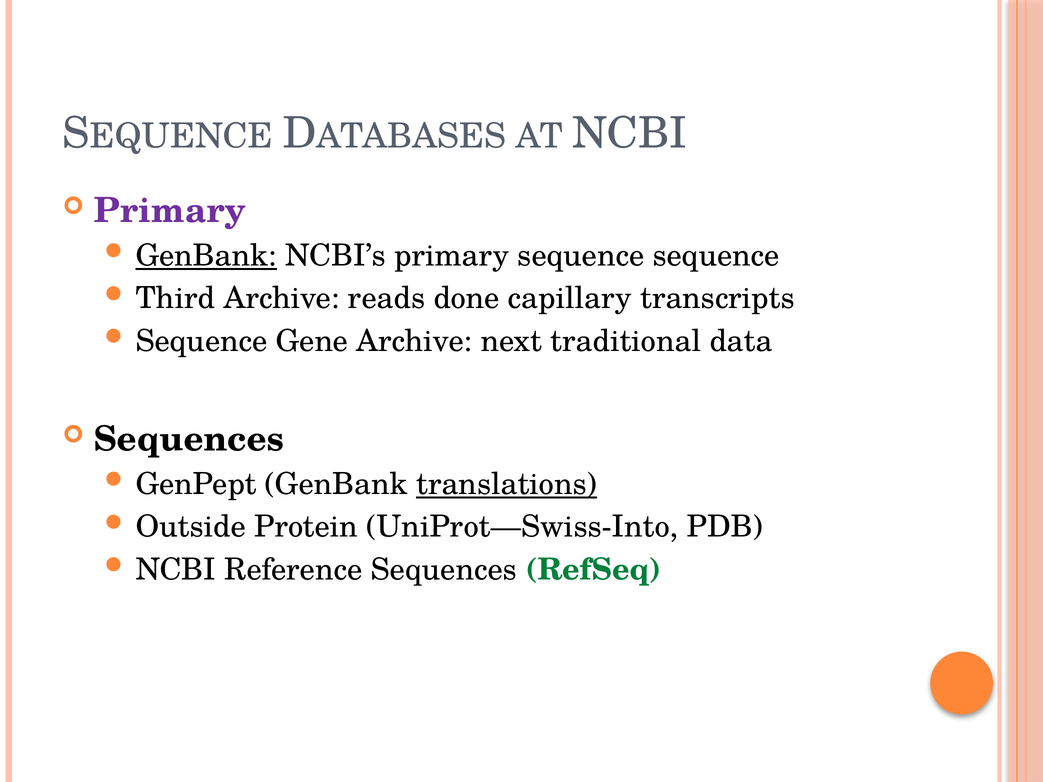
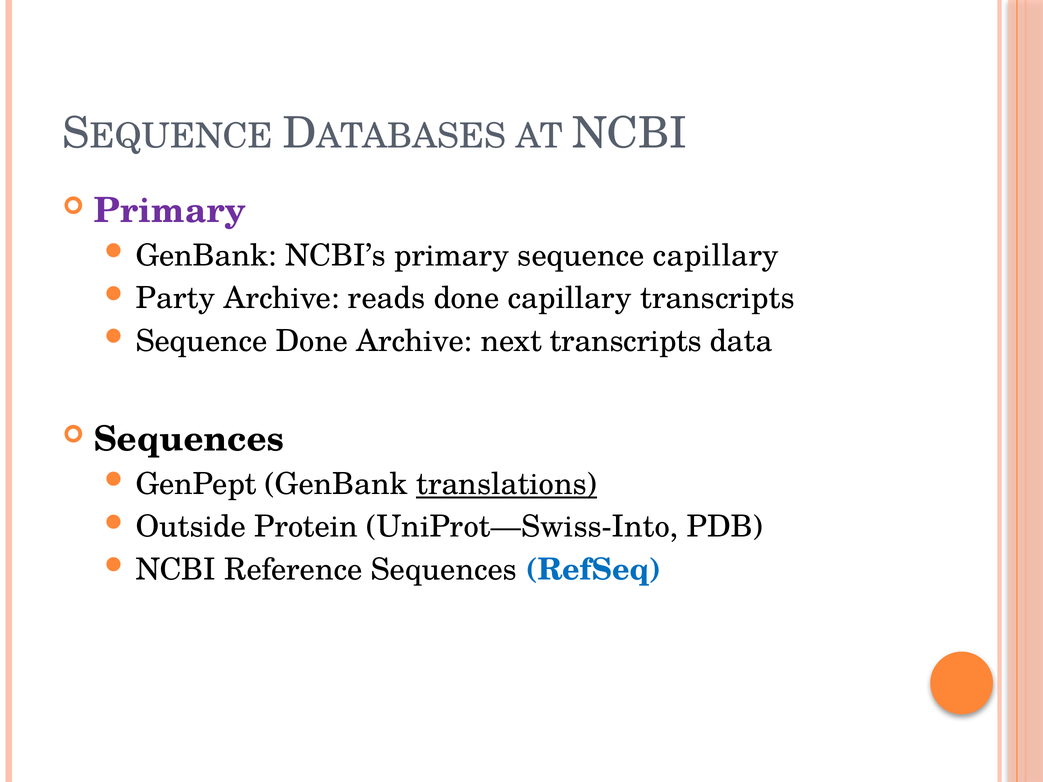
GenBank underline: present -> none (206, 256)
sequence sequence: sequence -> capillary (716, 256)
Third: Third -> Party (175, 299)
Sequence Gene: Gene -> Done (312, 341)
next traditional: traditional -> transcripts (626, 341)
RefSeq colour: green -> blue (593, 570)
